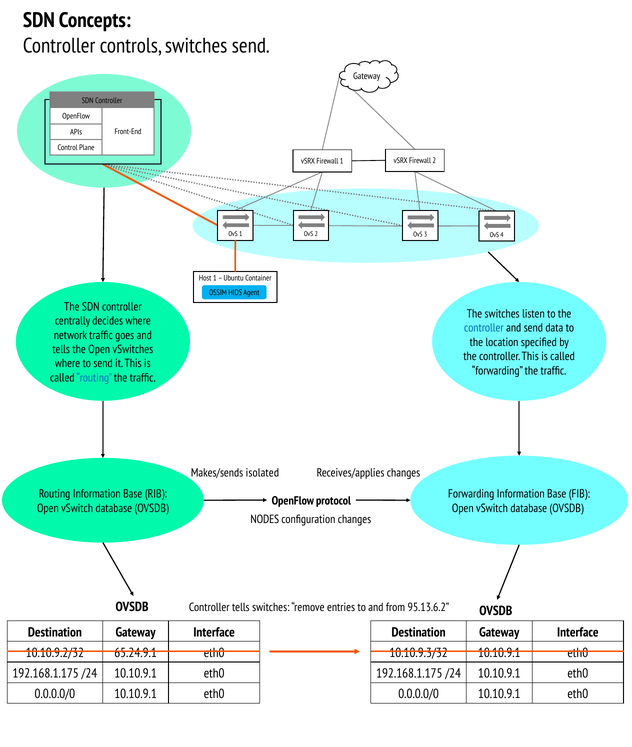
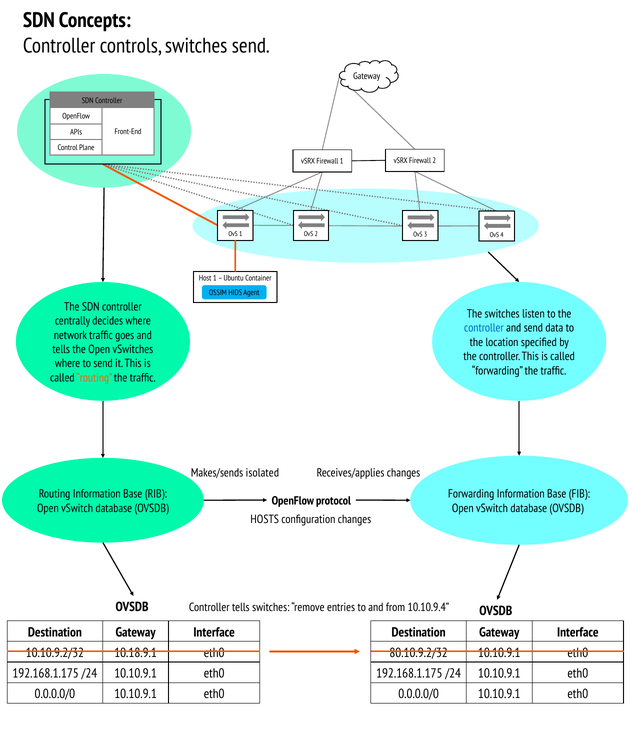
routing colour: blue -> orange (94, 378)
NODES: NODES -> HOSTS (265, 520)
95.13.6.2: 95.13.6.2 -> 10.10.9.4 (428, 608)
65.24.9.1: 65.24.9.1 -> 10.18.9.1 (136, 653)
10.10.9.3/32: 10.10.9.3/32 -> 80.10.9.2/32 (419, 653)
